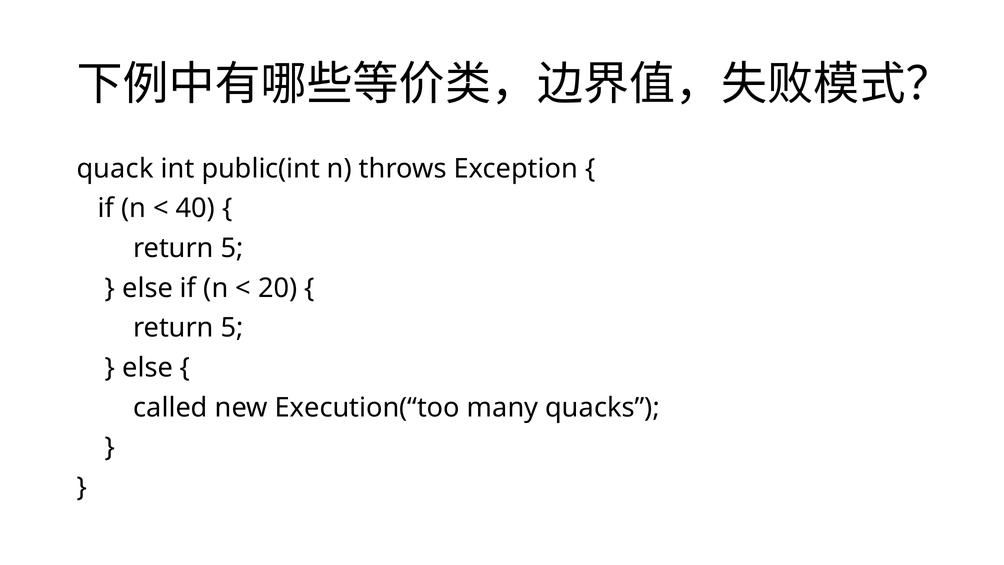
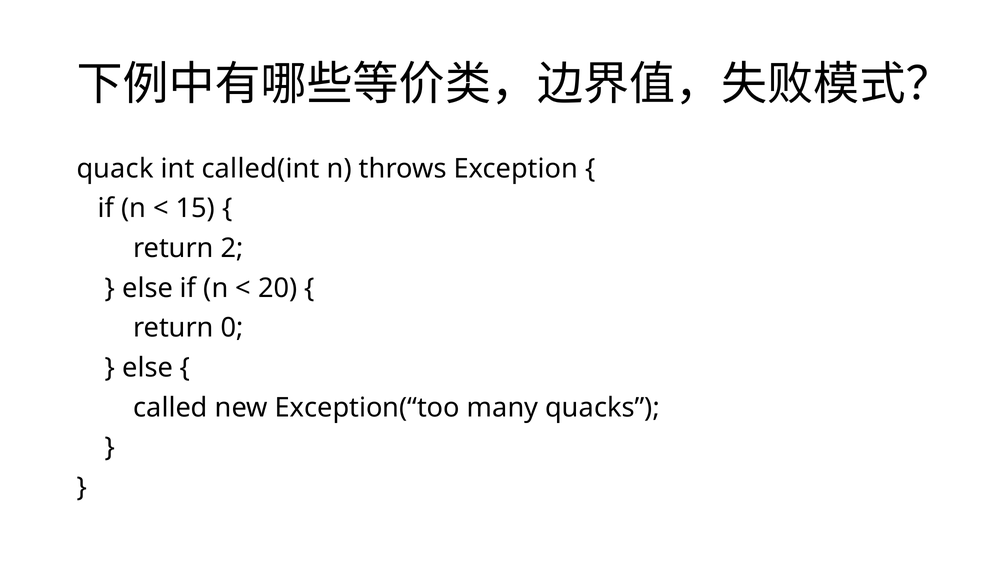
public(int: public(int -> called(int (261, 169)
40: 40 -> 15 (195, 208)
5: 5 -> 2 (232, 248)
5: 5 -> 0 (232, 328)
Execution(“too: Execution(“too -> Exception(“too (367, 407)
